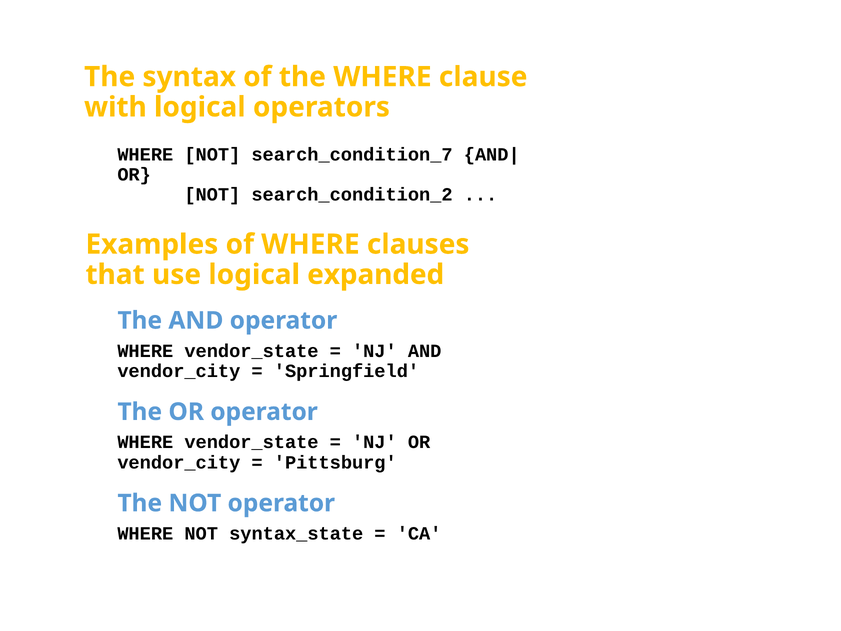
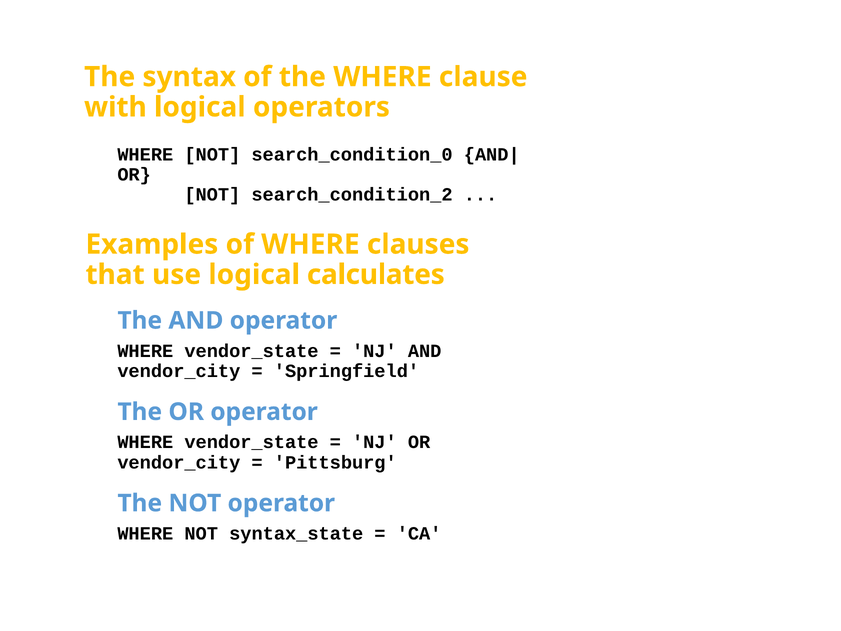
search_condition_7: search_condition_7 -> search_condition_0 (352, 154)
expanded: expanded -> calculates (376, 275)
